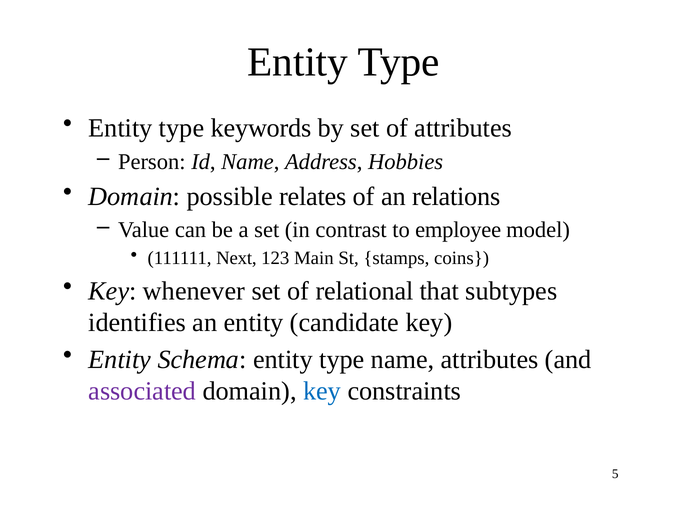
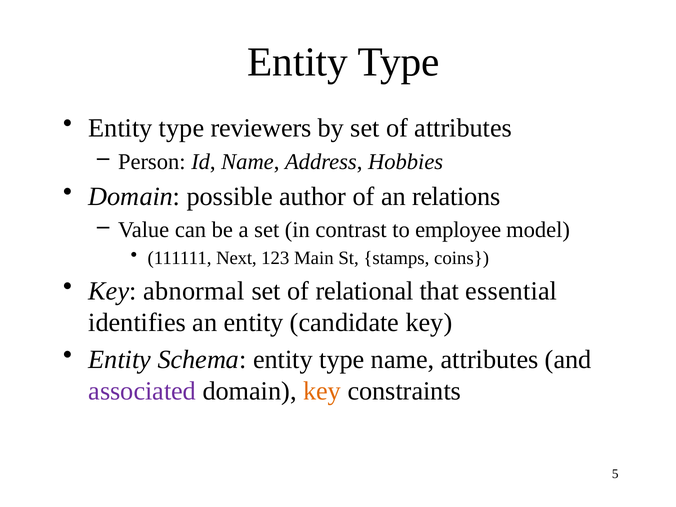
keywords: keywords -> reviewers (261, 128)
relates: relates -> author (313, 196)
whenever: whenever -> abnormal (194, 291)
subtypes: subtypes -> essential (511, 291)
key colour: blue -> orange (322, 391)
